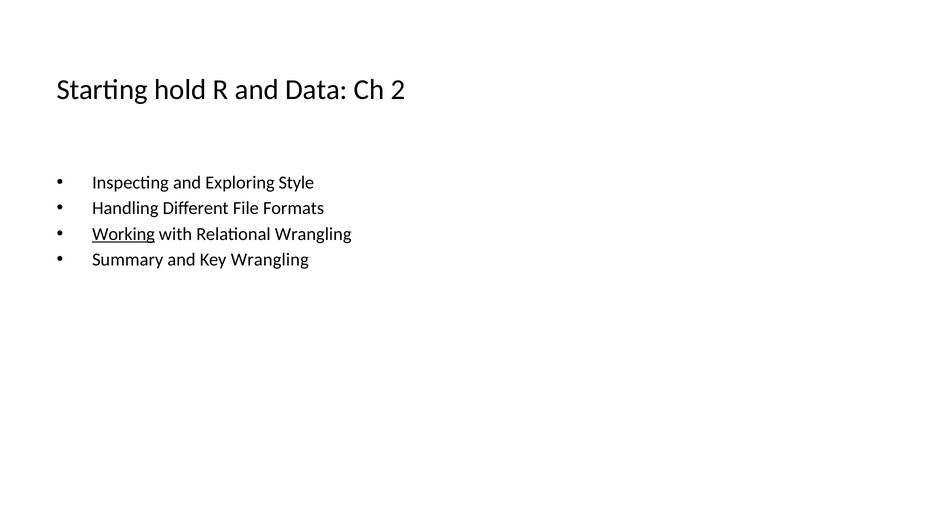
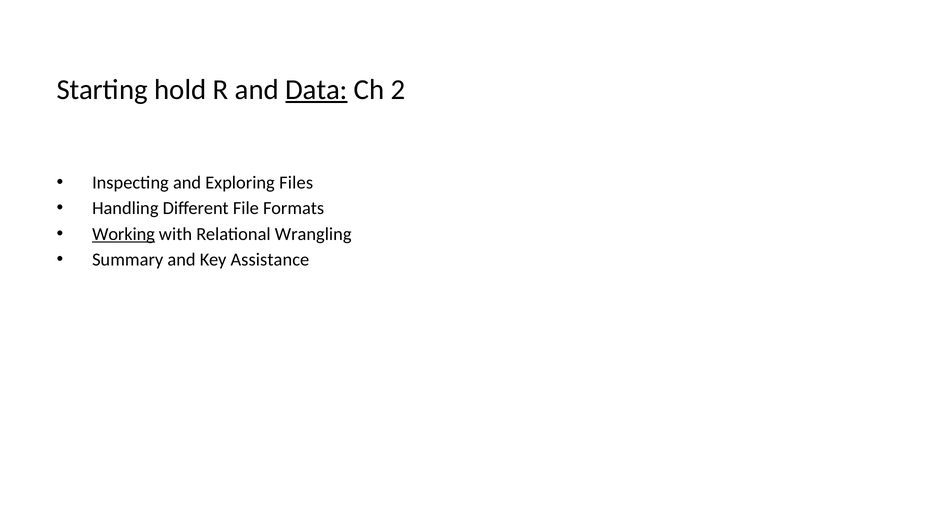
Data underline: none -> present (316, 89)
Style: Style -> Files (296, 182)
Key Wrangling: Wrangling -> Assistance (270, 260)
